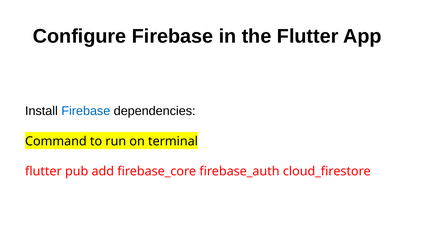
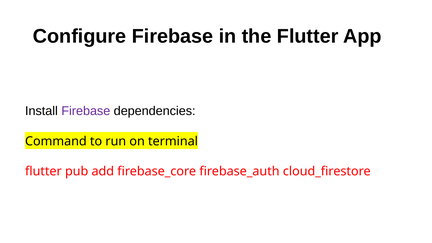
Firebase colour: blue -> purple (86, 111)
